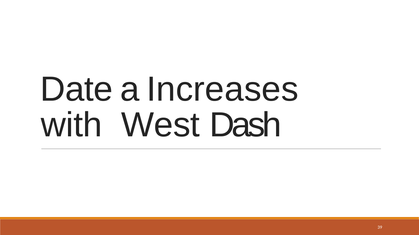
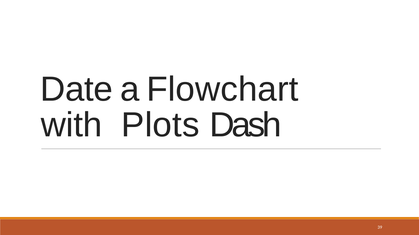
Increases: Increases -> Flowchart (222, 90)
West: West -> Plots (160, 125)
